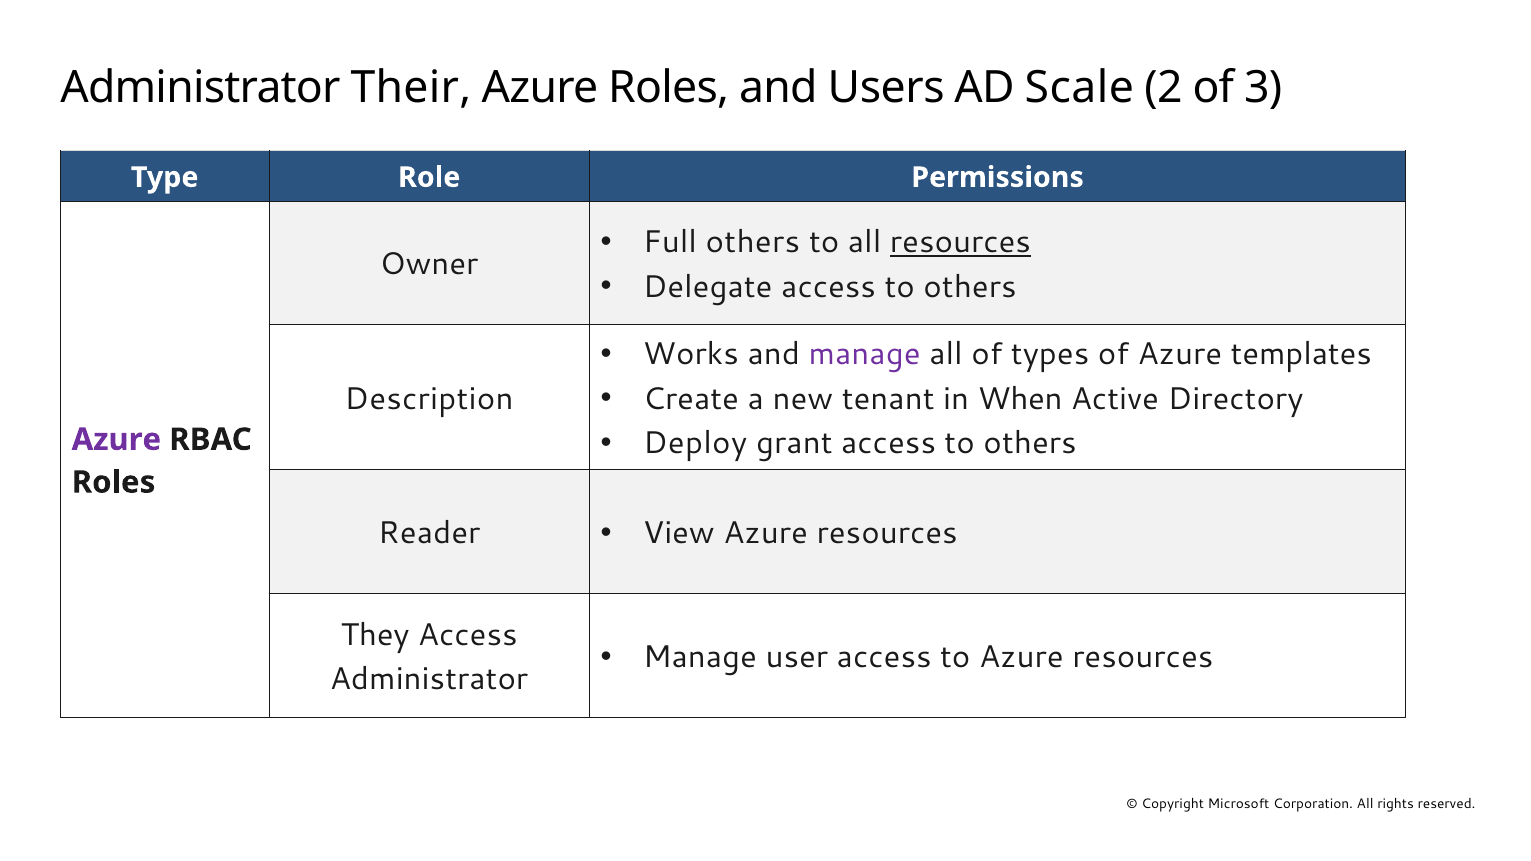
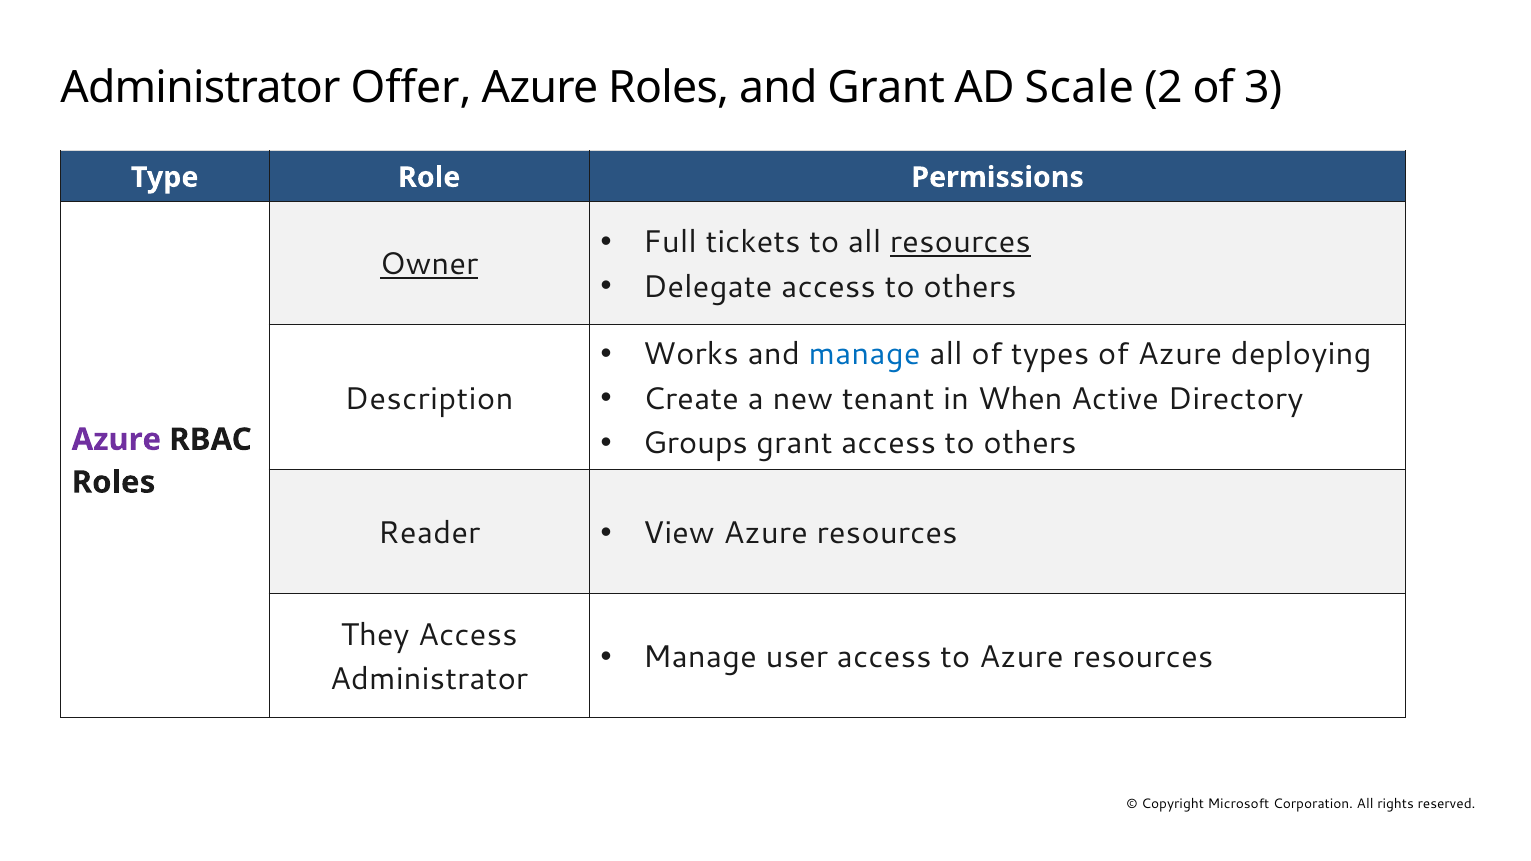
Their: Their -> Offer (411, 87)
and Users: Users -> Grant (886, 87)
Full others: others -> tickets (753, 242)
Owner underline: none -> present (429, 265)
manage colour: purple -> blue (865, 354)
templates: templates -> deploying (1301, 354)
Deploy: Deploy -> Groups (695, 443)
